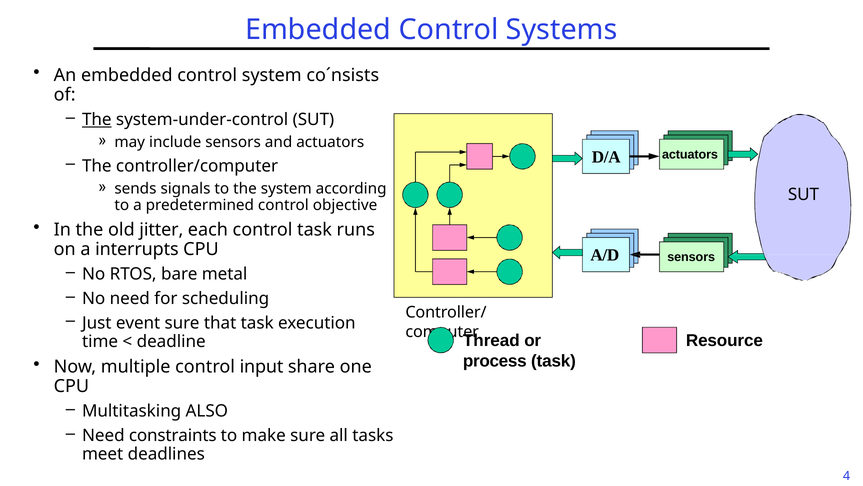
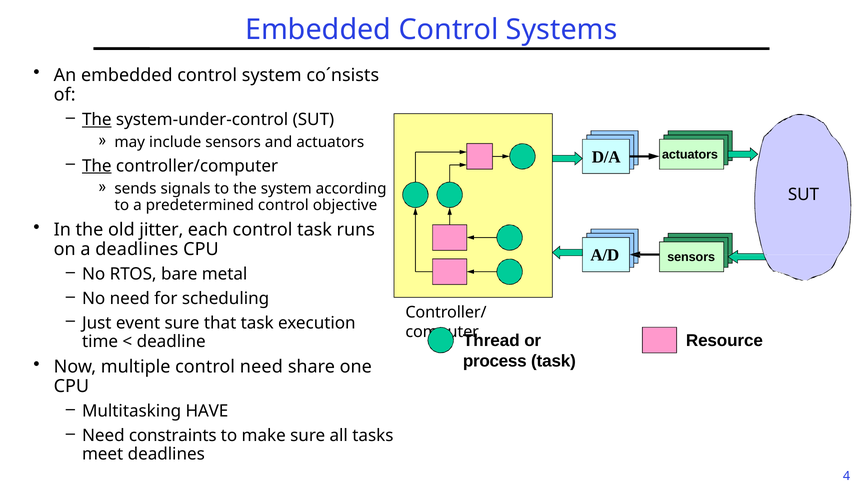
The underline: none -> present (97, 166)
a interrupts: interrupts -> deadlines (137, 249)
control input: input -> need (261, 366)
ALSO: ALSO -> HAVE (207, 411)
